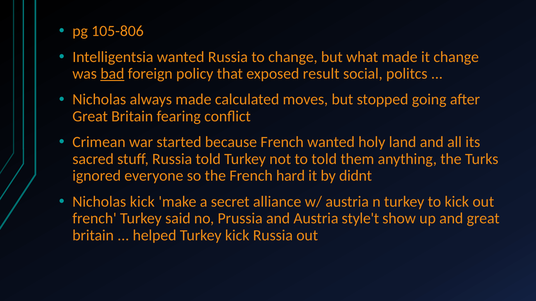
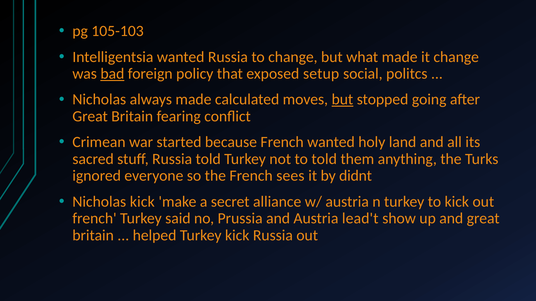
105-806: 105-806 -> 105-103 (118, 31)
result: result -> setup (321, 74)
but underline: none -> present (342, 100)
hard: hard -> sees (290, 176)
style't: style't -> lead't (360, 219)
